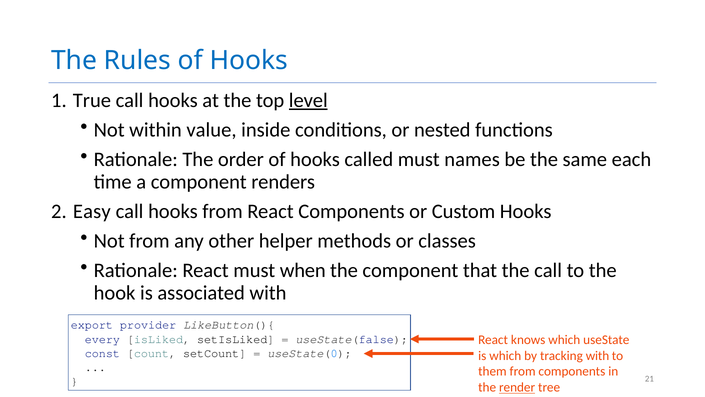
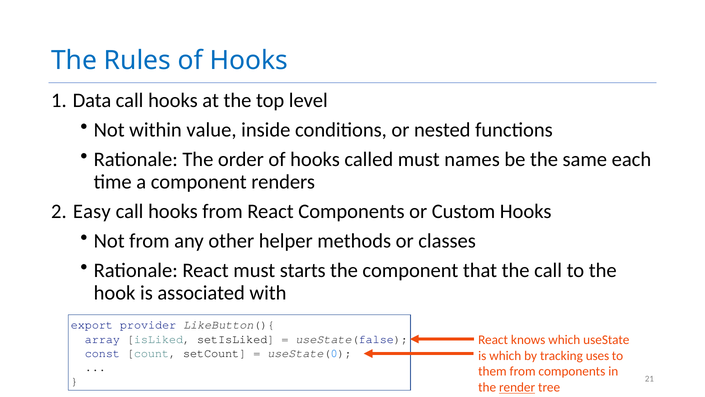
True: True -> Data (92, 100)
level underline: present -> none (308, 100)
when: when -> starts (303, 270)
every: every -> array (102, 339)
tracking with: with -> uses (598, 355)
